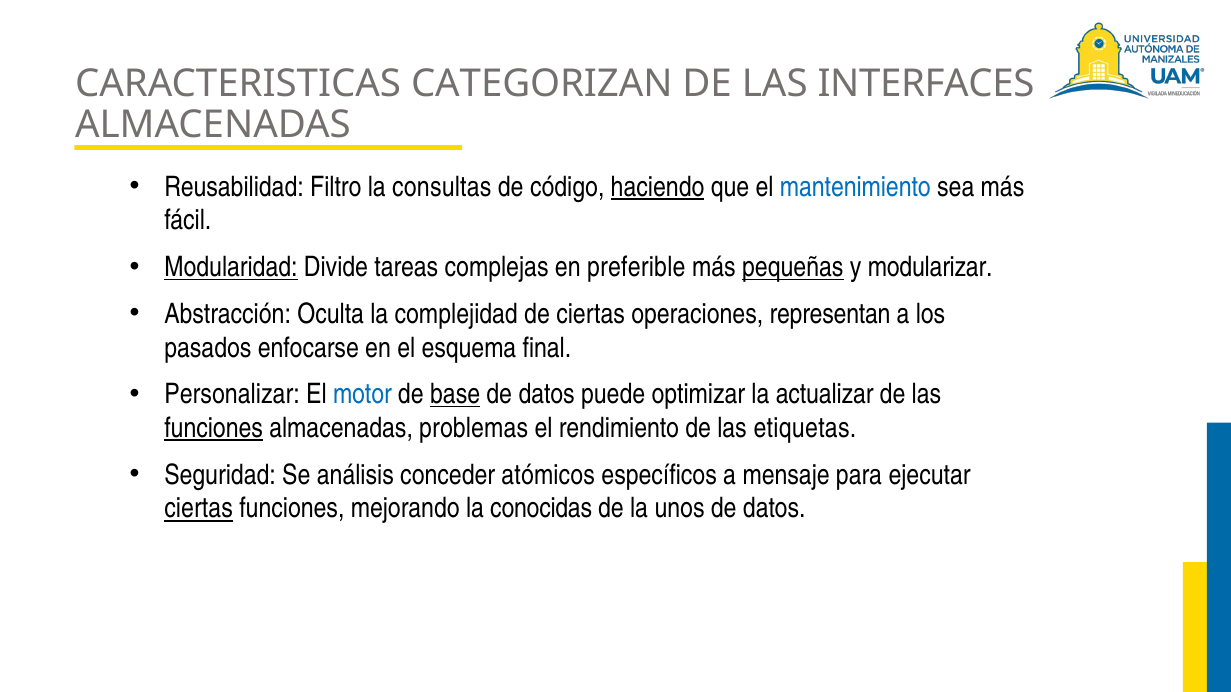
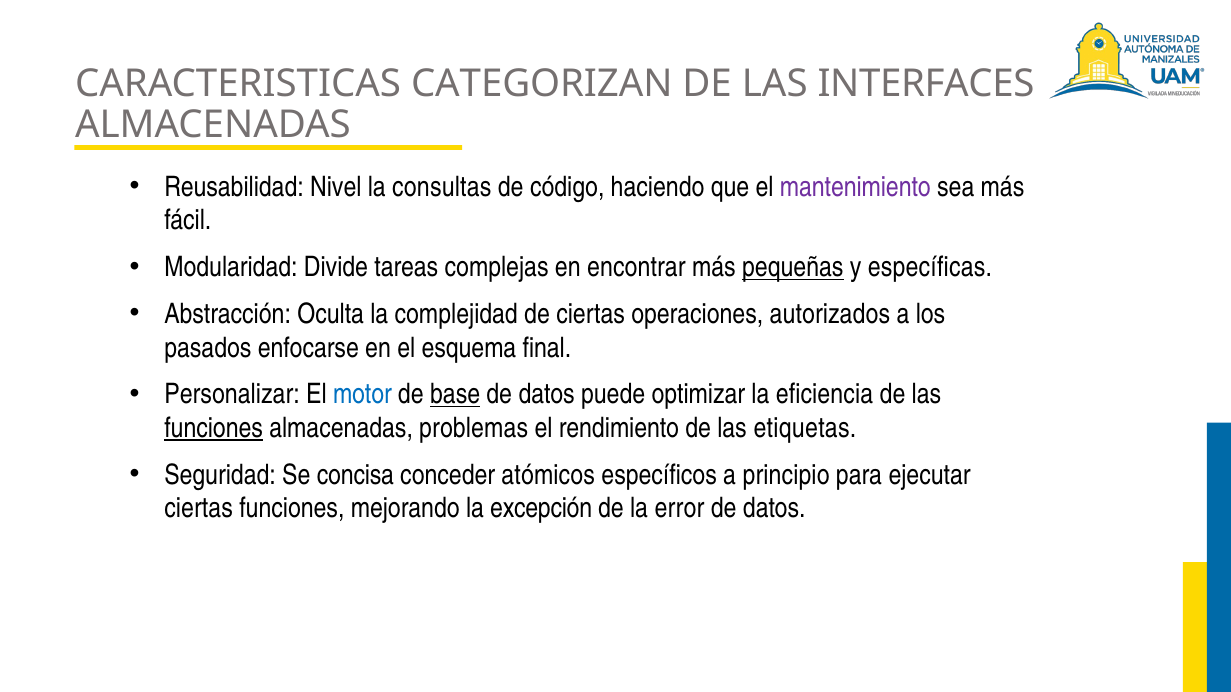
Filtro: Filtro -> Nivel (336, 187)
haciendo underline: present -> none (658, 187)
mantenimiento colour: blue -> purple (855, 187)
Modularidad underline: present -> none (231, 267)
preferible: preferible -> encontrar (636, 267)
modularizar: modularizar -> específicas (930, 267)
representan: representan -> autorizados (830, 314)
actualizar: actualizar -> eficiencia (824, 395)
análisis: análisis -> concisa (355, 475)
mensaje: mensaje -> principio (786, 475)
ciertas underline: present -> none (199, 509)
conocidas: conocidas -> excepción (541, 509)
unos: unos -> error (679, 509)
